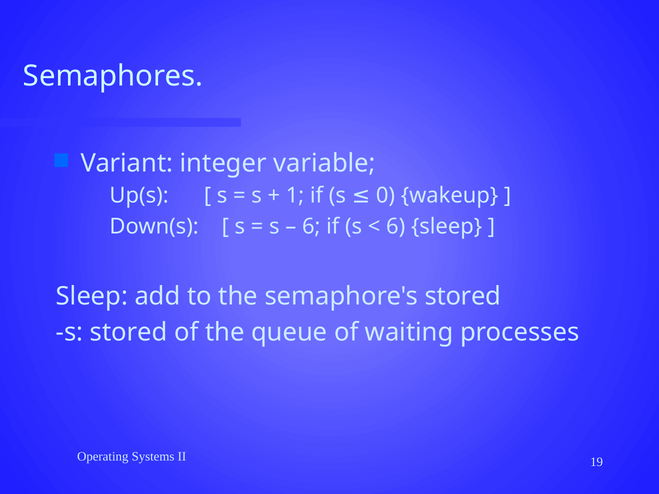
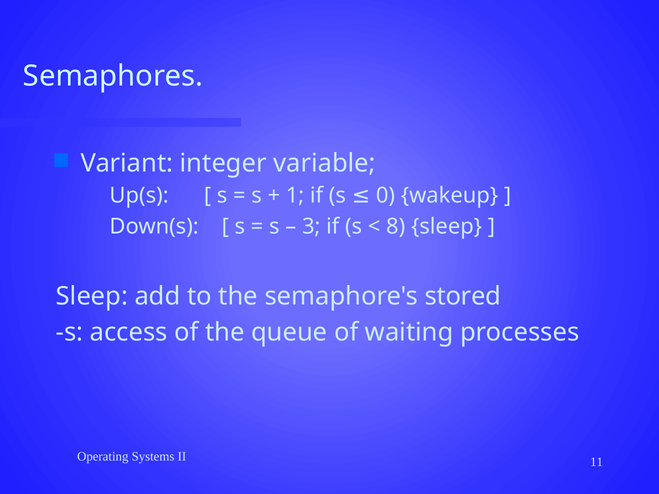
6: 6 -> 3 (311, 227)
6: 6 -> 8 (396, 227)
s stored: stored -> access (129, 332)
19: 19 -> 11 (597, 462)
